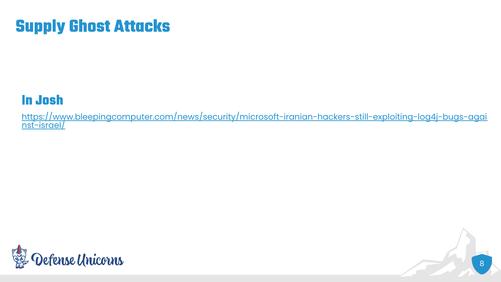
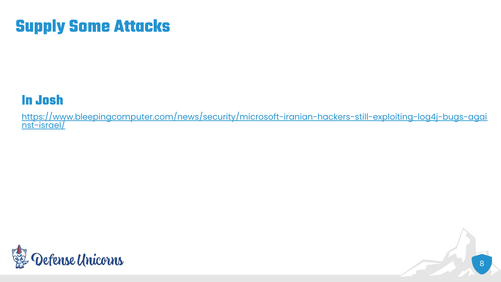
Ghost: Ghost -> Some (90, 26)
